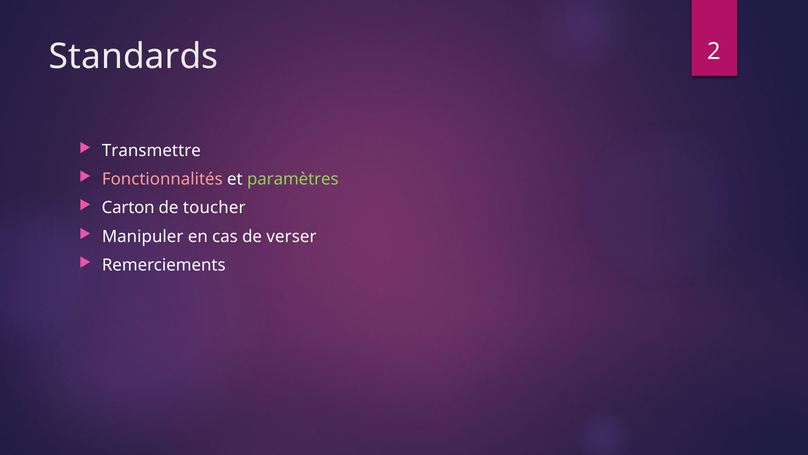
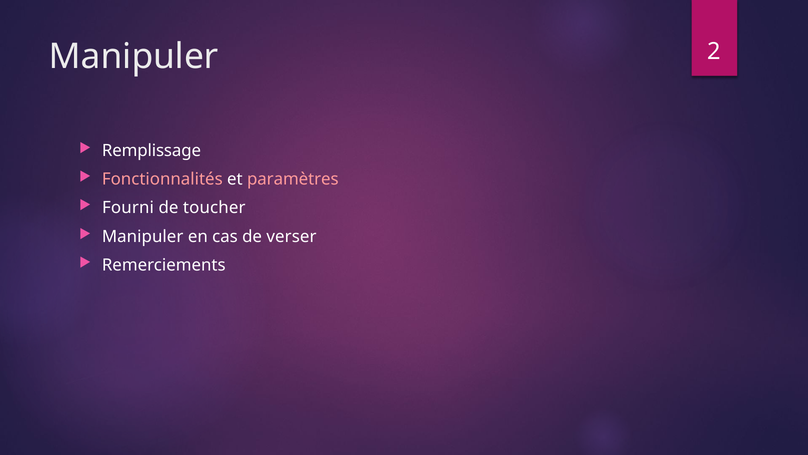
Standards: Standards -> Manipuler (134, 57)
Transmettre: Transmettre -> Remplissage (151, 150)
paramètres colour: light green -> pink (293, 179)
Carton: Carton -> Fourni (128, 208)
